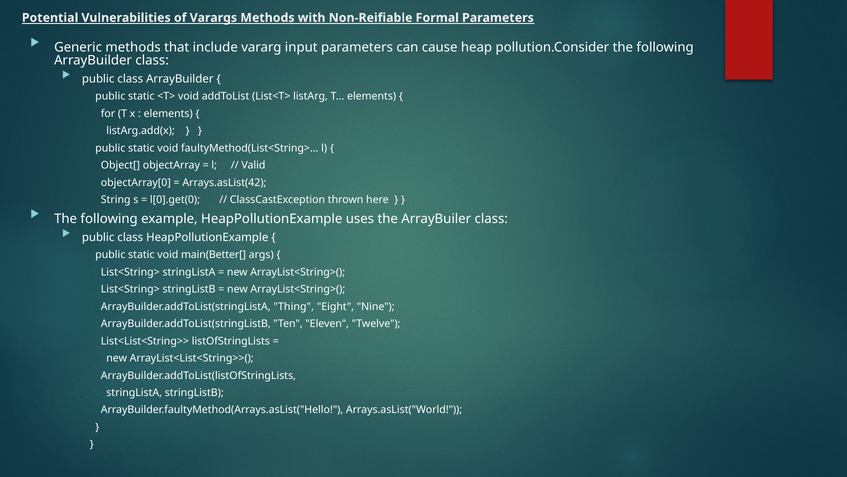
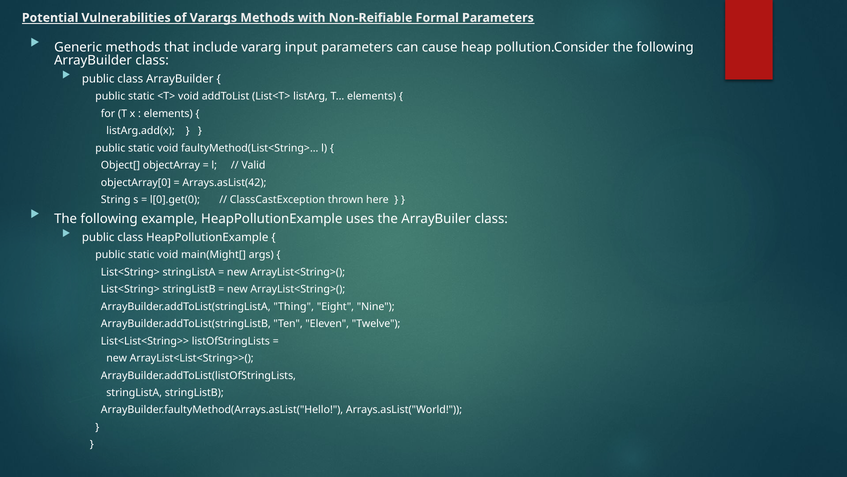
main(Better[: main(Better[ -> main(Might[ (213, 255)
